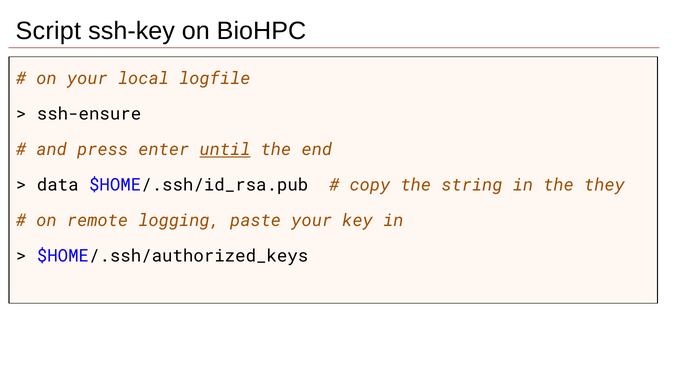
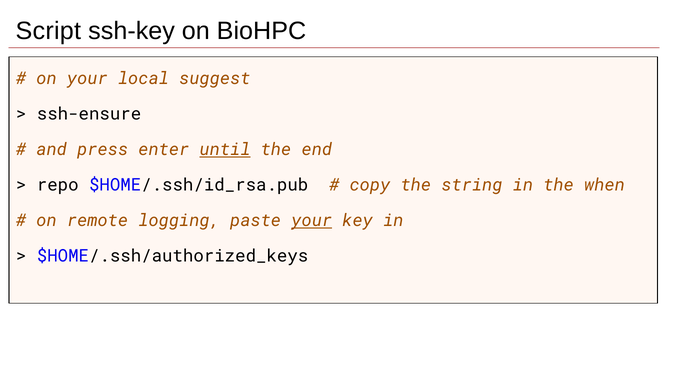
logfile: logfile -> suggest (215, 79)
data: data -> repo (58, 185)
they: they -> when (604, 185)
your underline: none -> present (312, 221)
